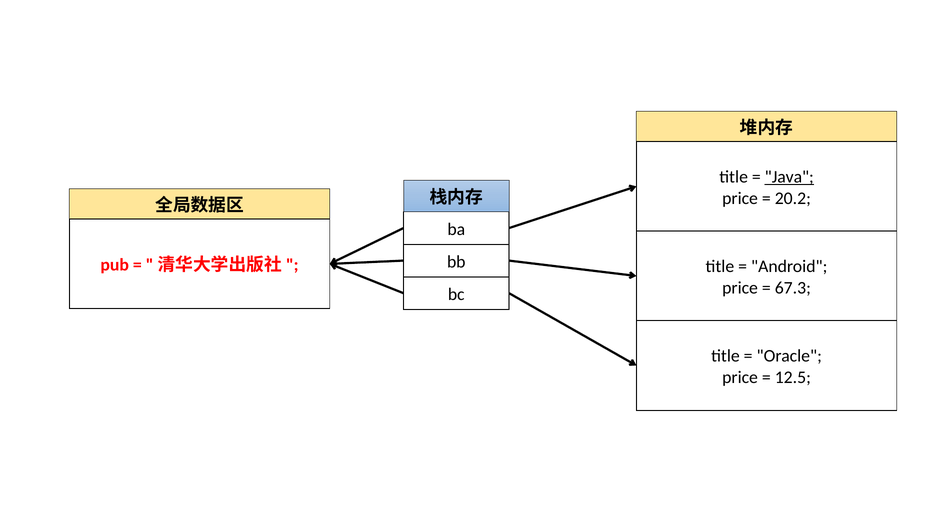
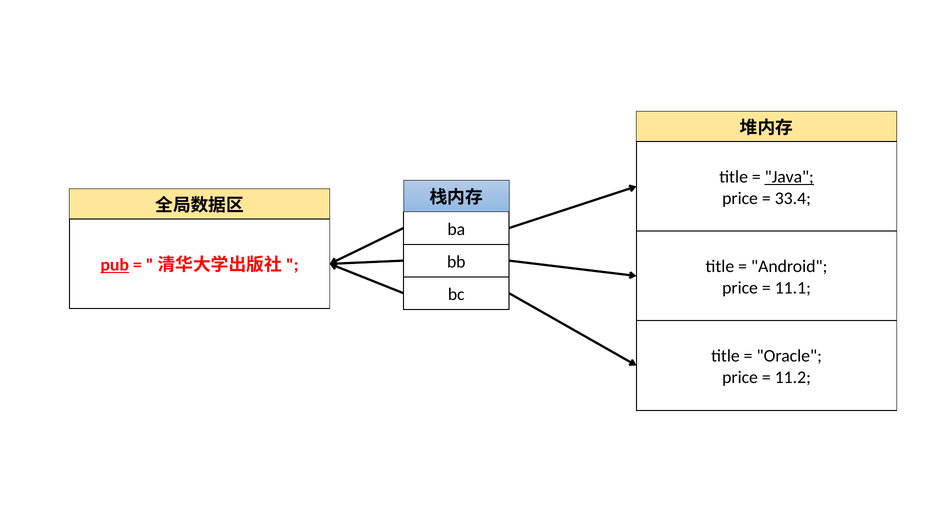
20.2: 20.2 -> 33.4 (793, 198)
pub underline: none -> present (115, 265)
67.3: 67.3 -> 11.1 (793, 288)
12.5: 12.5 -> 11.2 (793, 378)
